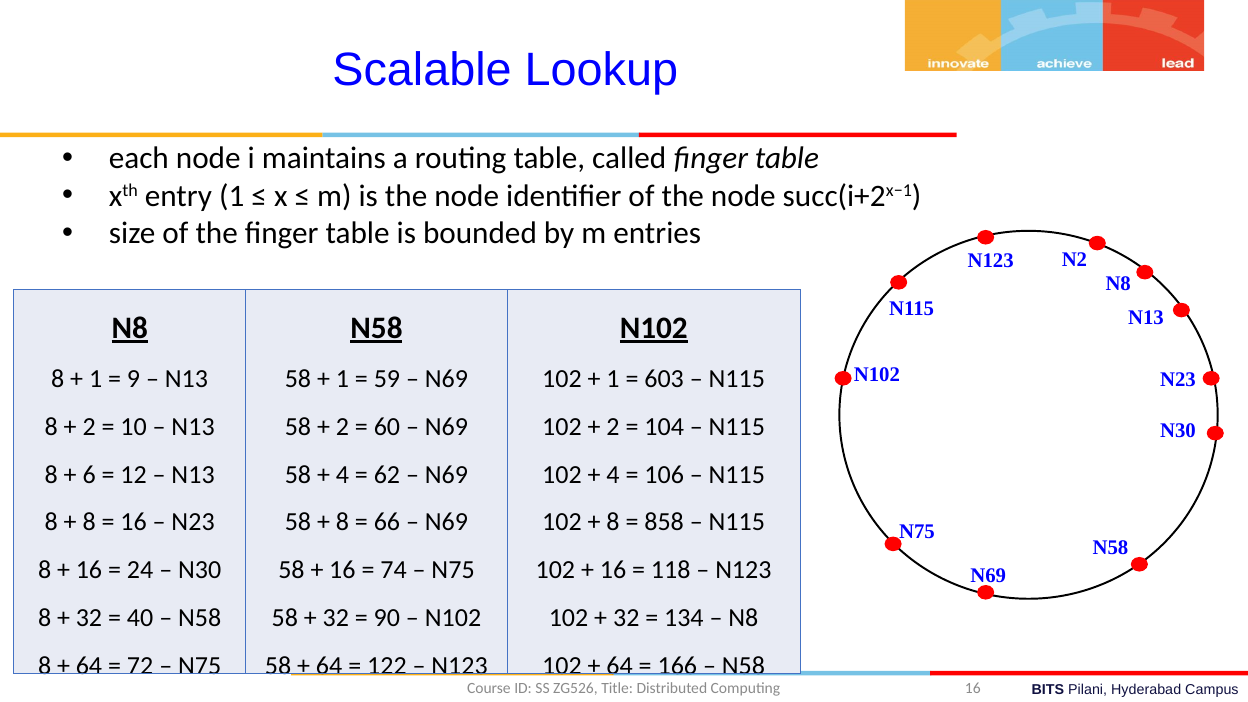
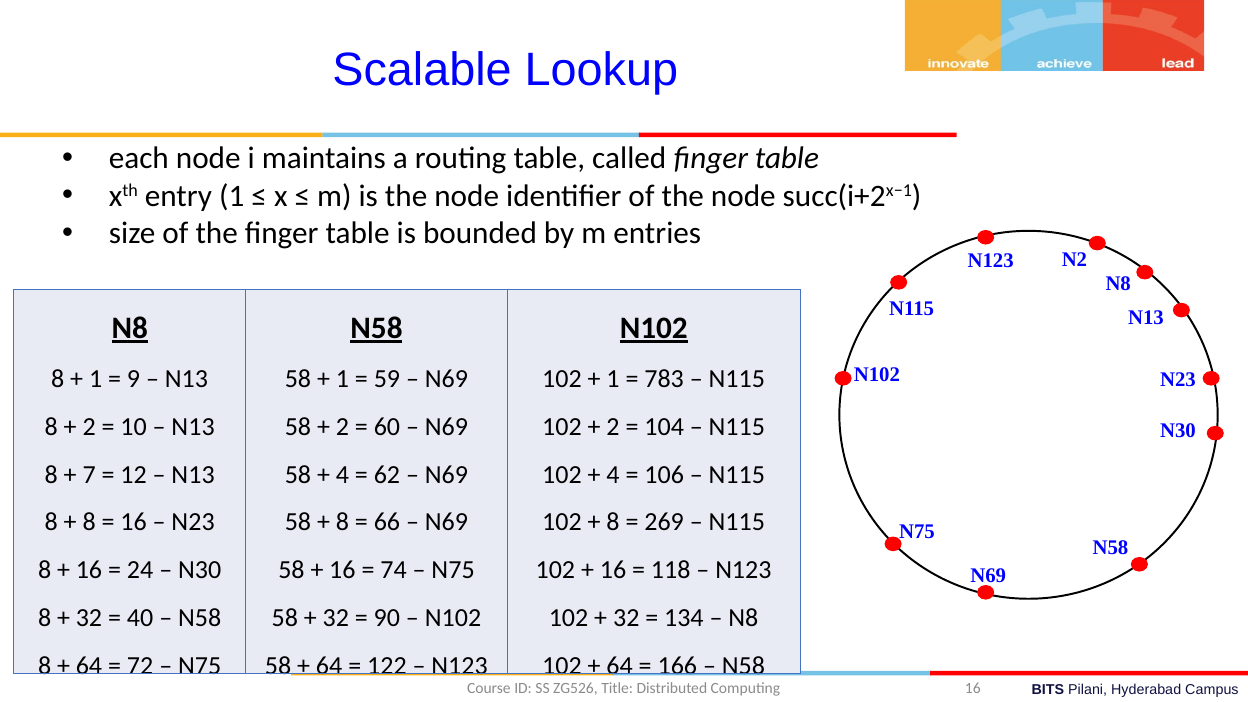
603: 603 -> 783 (664, 379)
6: 6 -> 7 (89, 475)
858: 858 -> 269 (664, 522)
